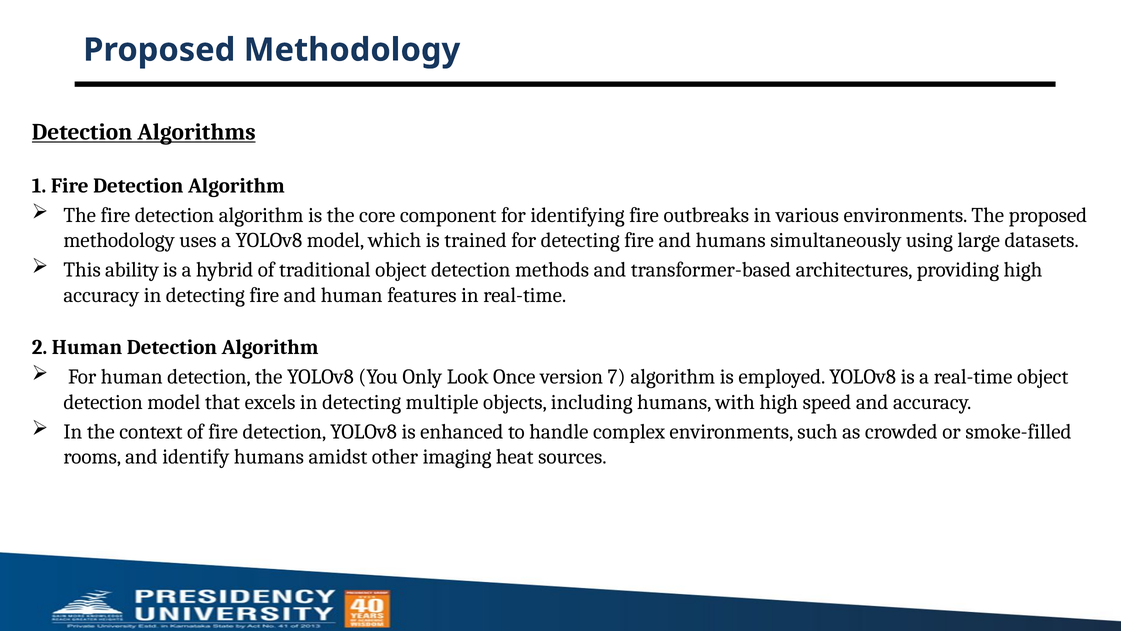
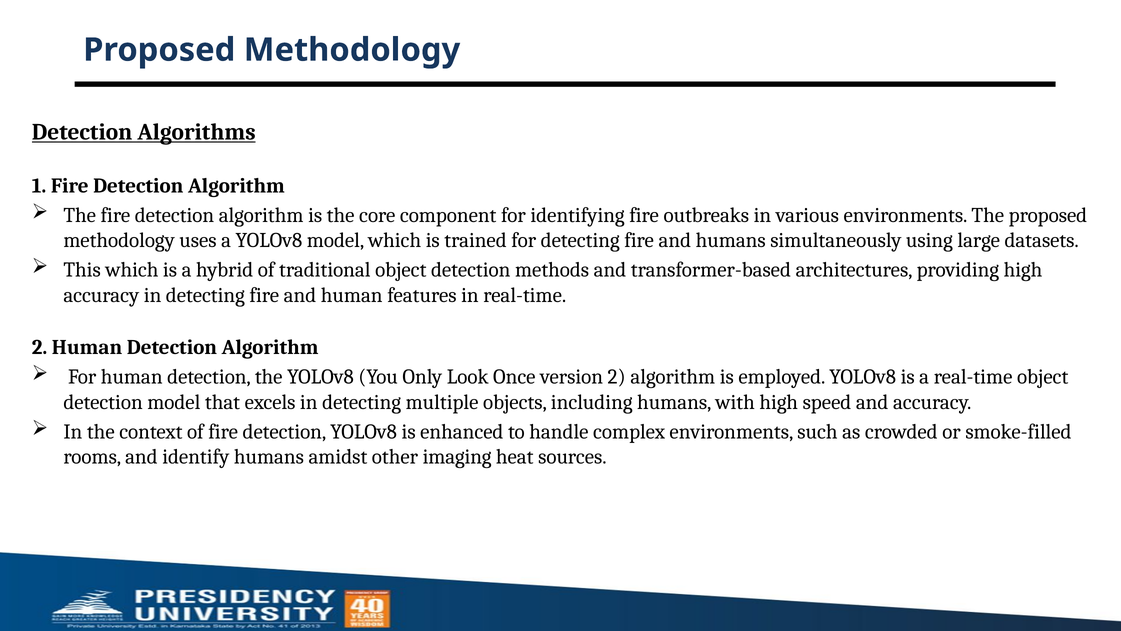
This ability: ability -> which (132, 270)
version 7: 7 -> 2 (617, 377)
